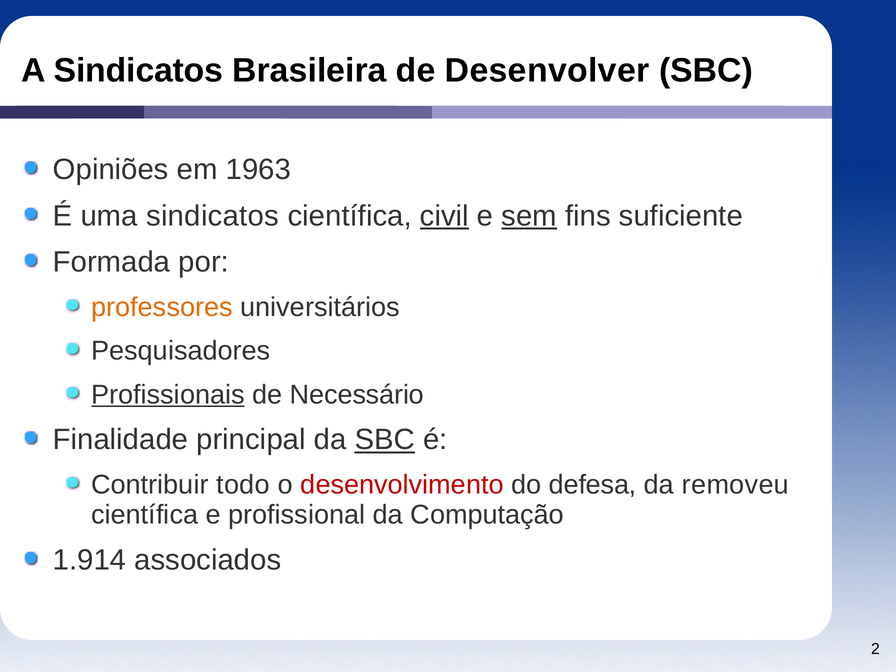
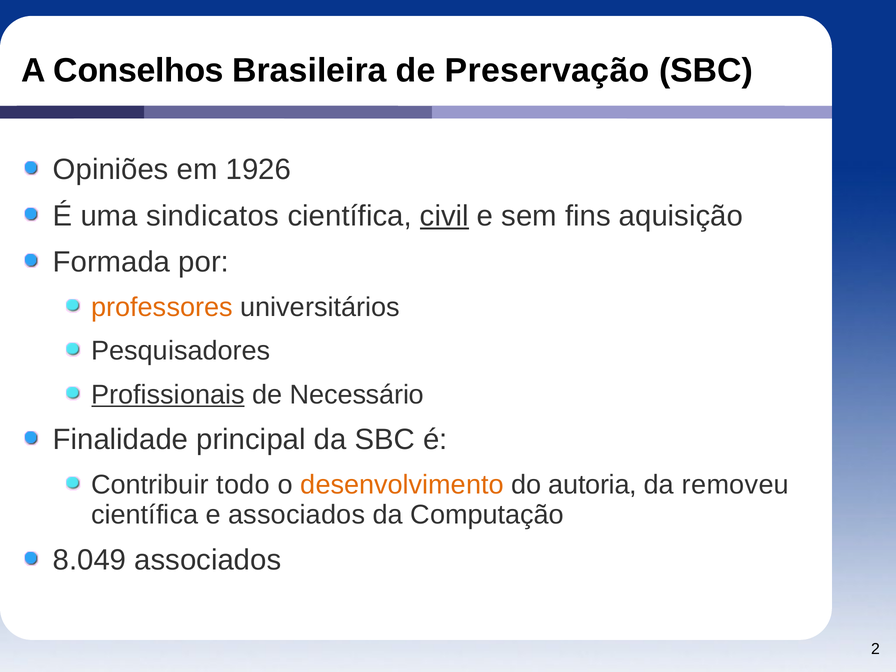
A Sindicatos: Sindicatos -> Conselhos (139, 70)
Desenvolver: Desenvolver -> Preservação (547, 70)
1963: 1963 -> 1926 (258, 170)
sem underline: present -> none (529, 216)
suficiente: suficiente -> aquisição (681, 216)
SBC underline: present -> none (385, 440)
desenvolvimento colour: red -> orange (402, 485)
defesa: defesa -> autoria (593, 485)
e profissional: profissional -> associados (297, 515)
1.914: 1.914 -> 8.049 (90, 560)
